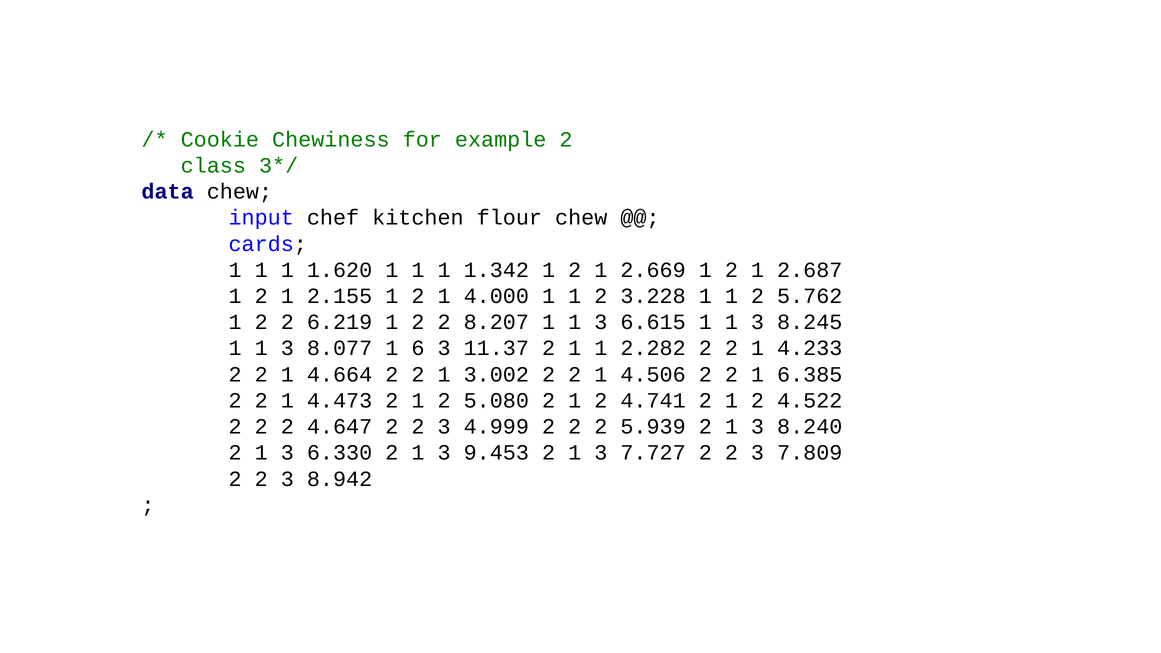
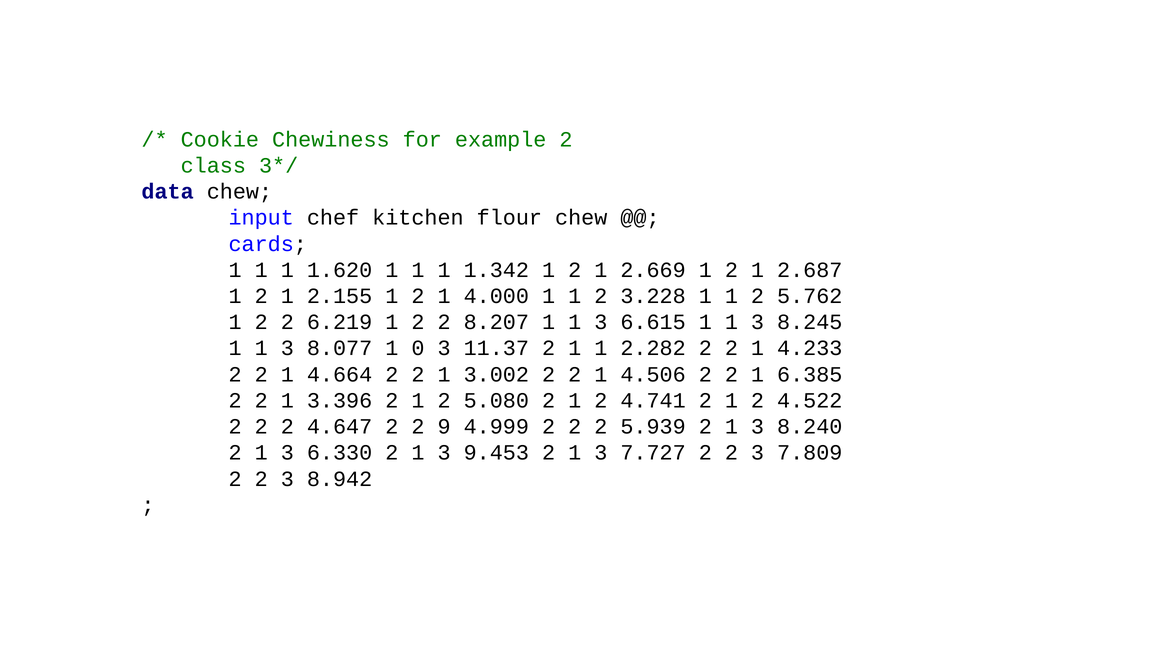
6: 6 -> 0 (418, 348)
4.473: 4.473 -> 3.396 (340, 401)
4.647 2 2 3: 3 -> 9 (444, 427)
